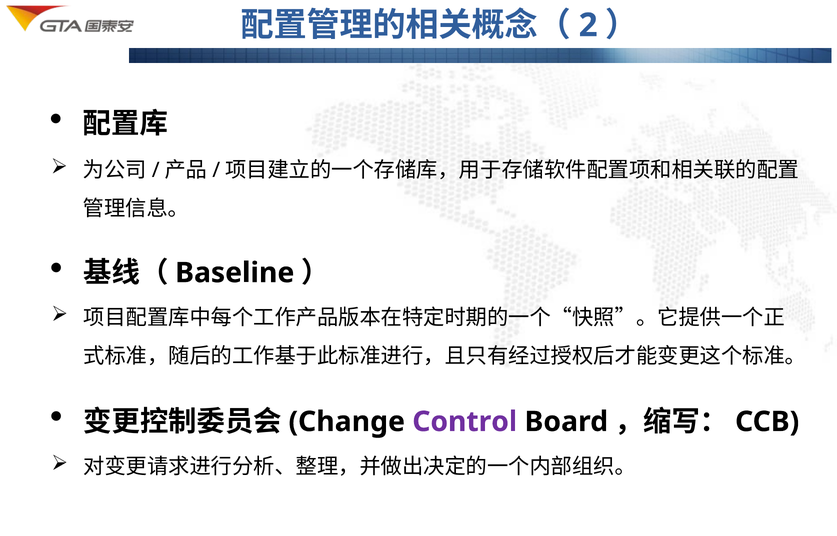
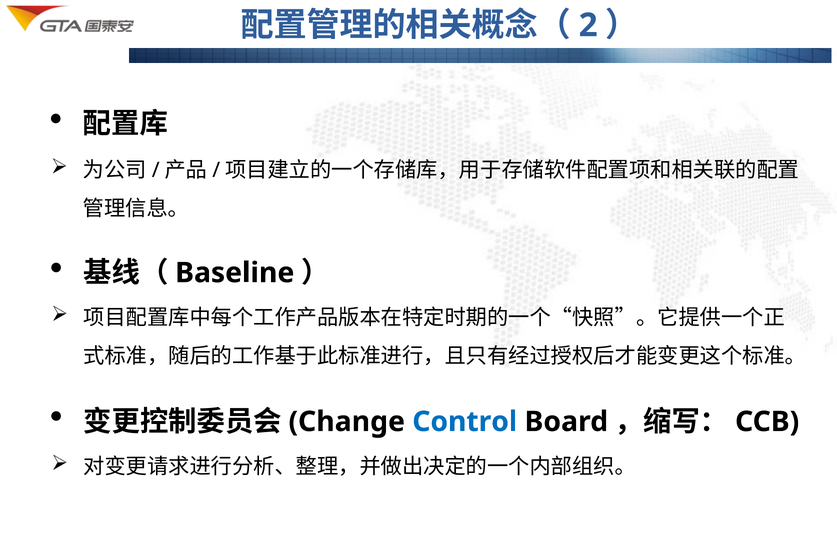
Control colour: purple -> blue (465, 421)
